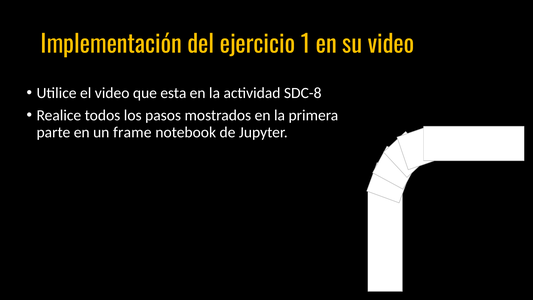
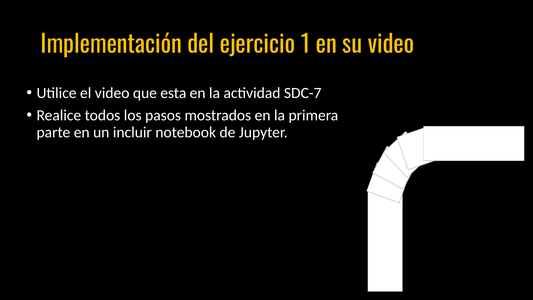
SDC-8: SDC-8 -> SDC-7 (303, 93)
frame: frame -> incluir (132, 132)
